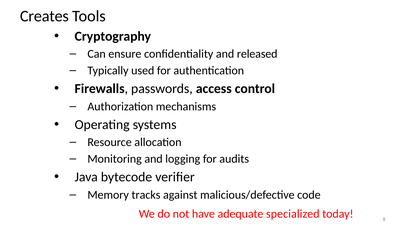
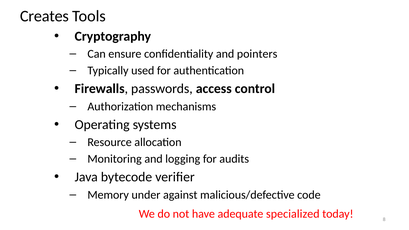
released: released -> pointers (257, 54)
tracks: tracks -> under (146, 195)
